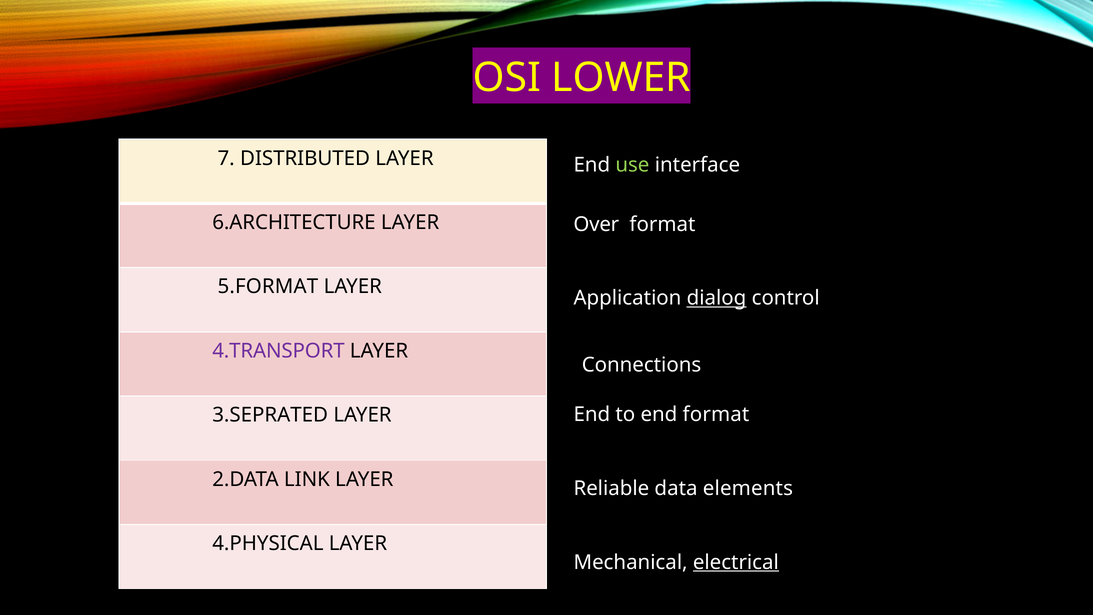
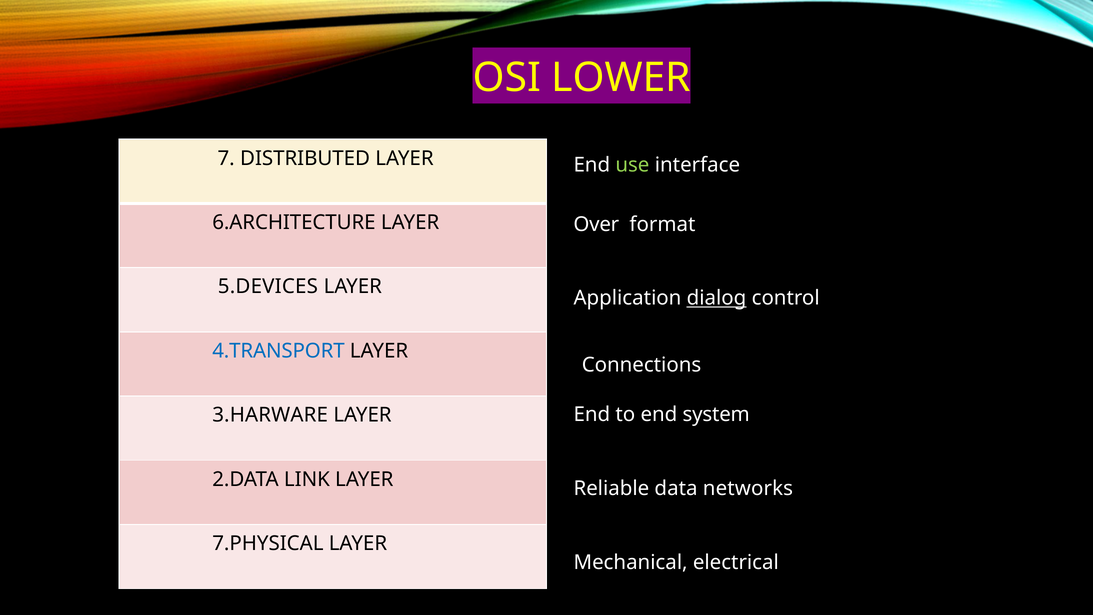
5.FORMAT: 5.FORMAT -> 5.DEVICES (268, 287)
4.TRANSPORT colour: purple -> blue (278, 351)
end format: format -> system (716, 415)
3.SEPRATED: 3.SEPRATED -> 3.HARWARE (270, 415)
elements: elements -> networks (748, 488)
4.PHYSICAL: 4.PHYSICAL -> 7.PHYSICAL (268, 544)
electrical underline: present -> none (736, 562)
